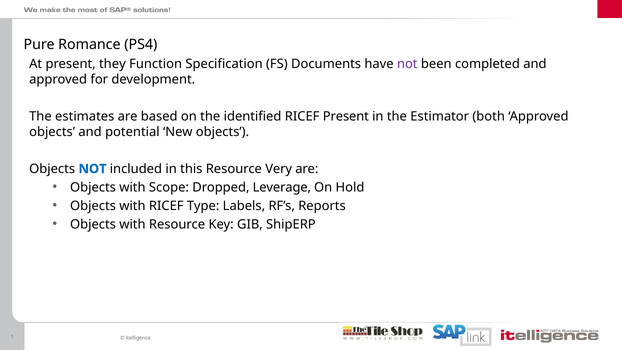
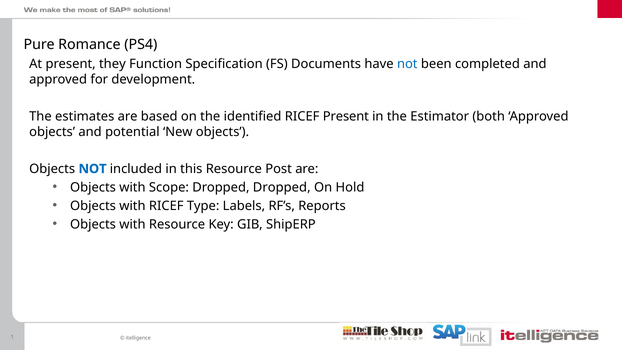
not colour: purple -> blue (407, 64)
Very: Very -> Post (279, 169)
Dropped Leverage: Leverage -> Dropped (282, 187)
